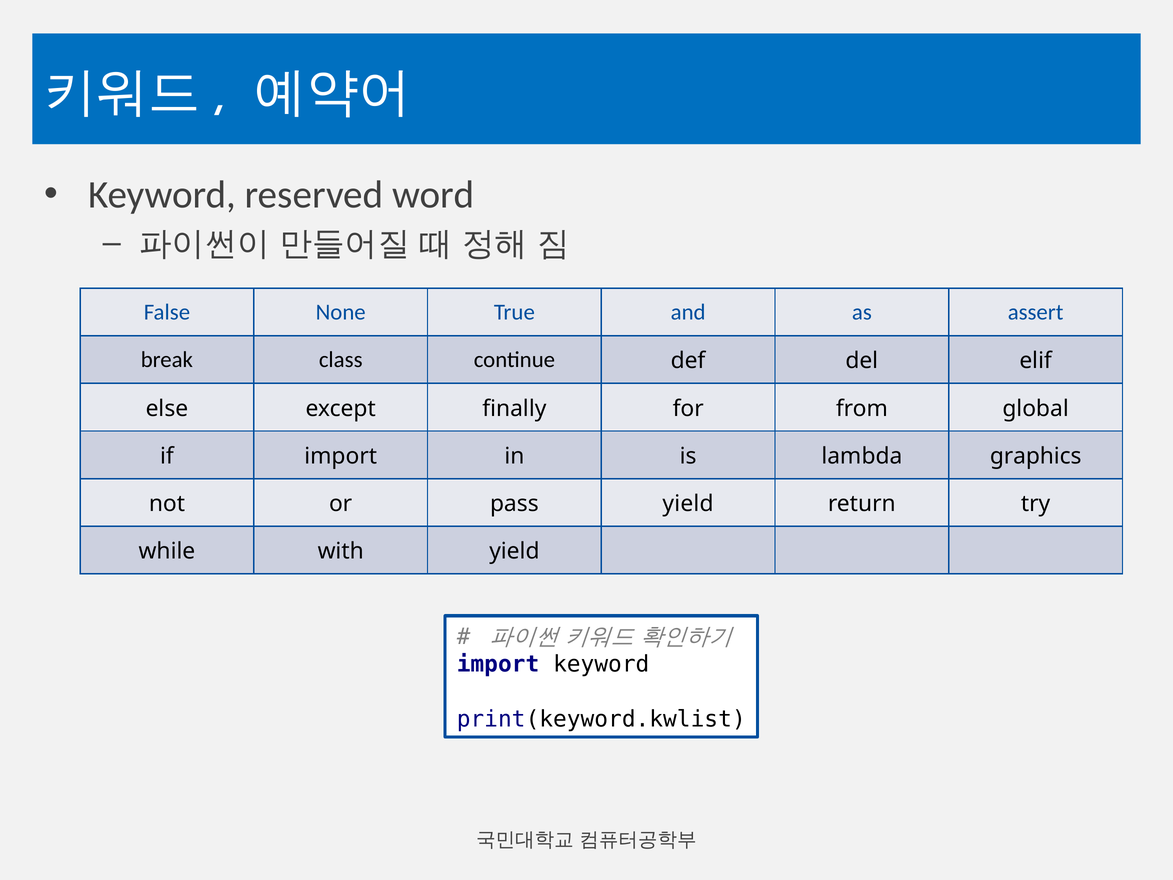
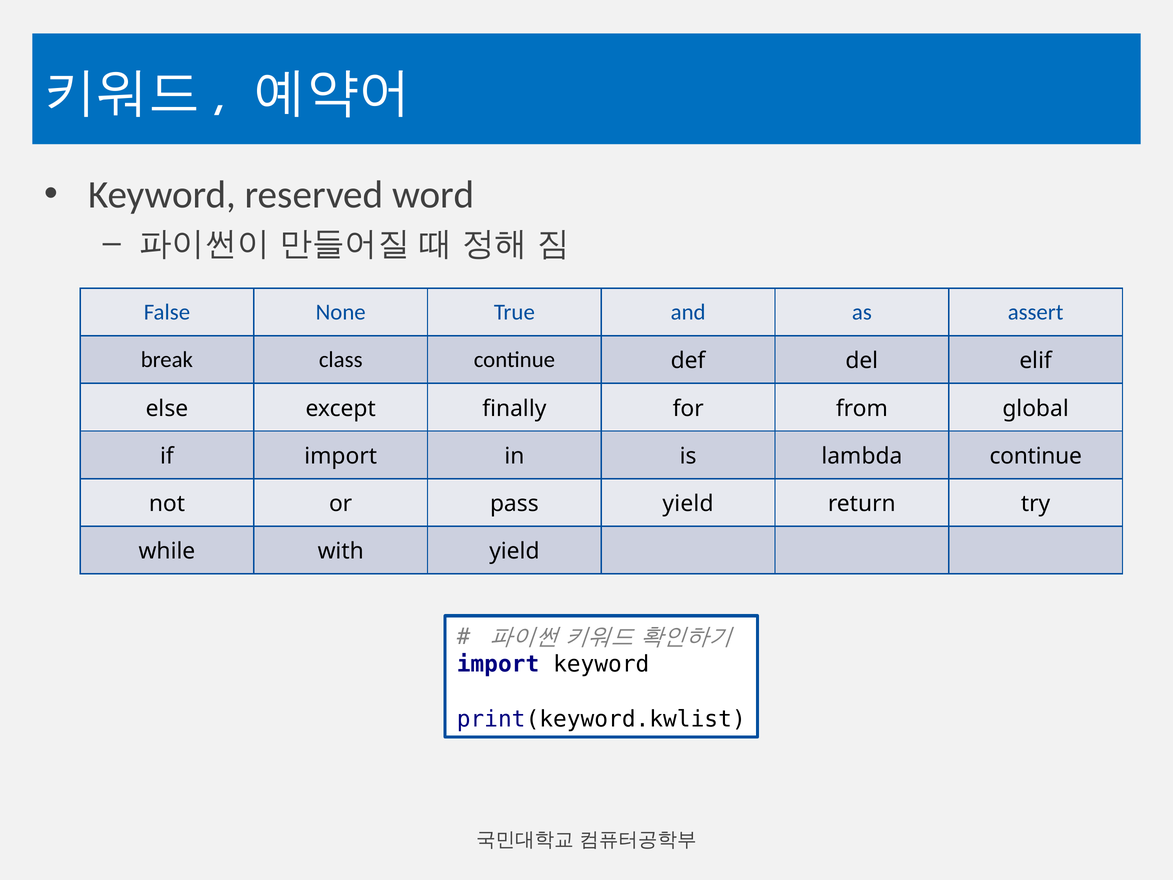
lambda graphics: graphics -> continue (1036, 456)
